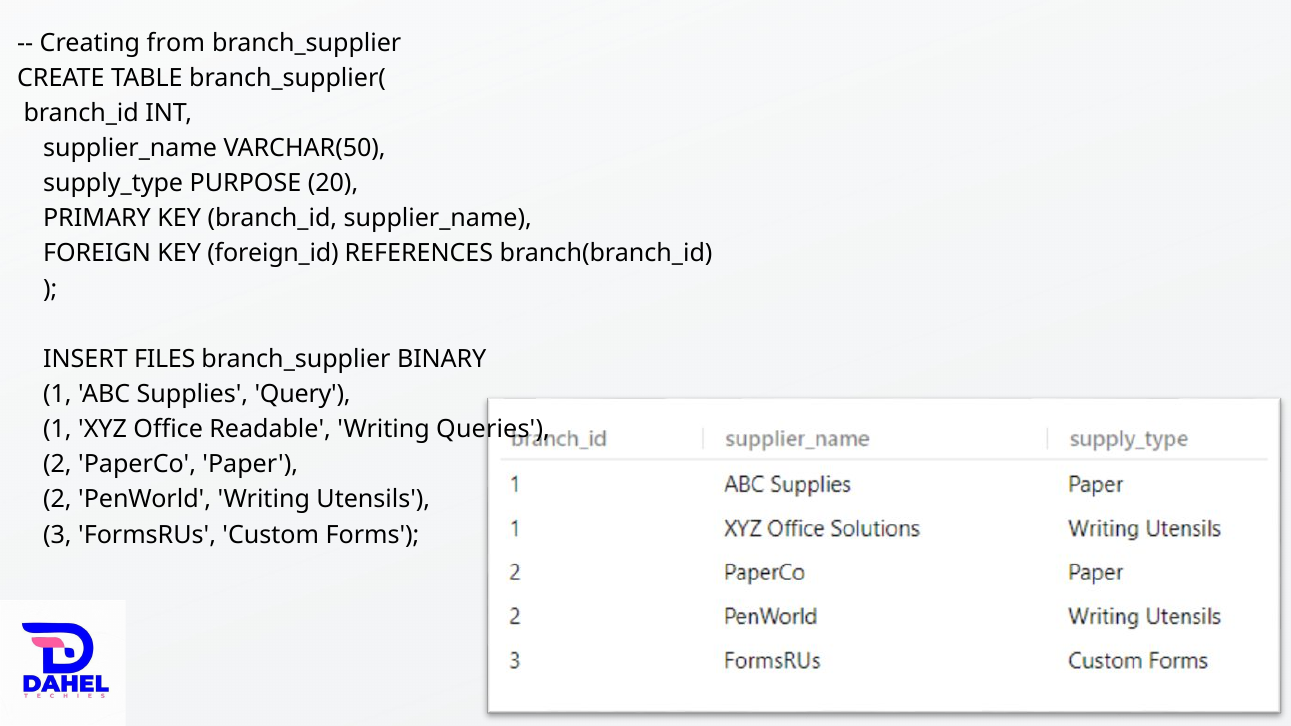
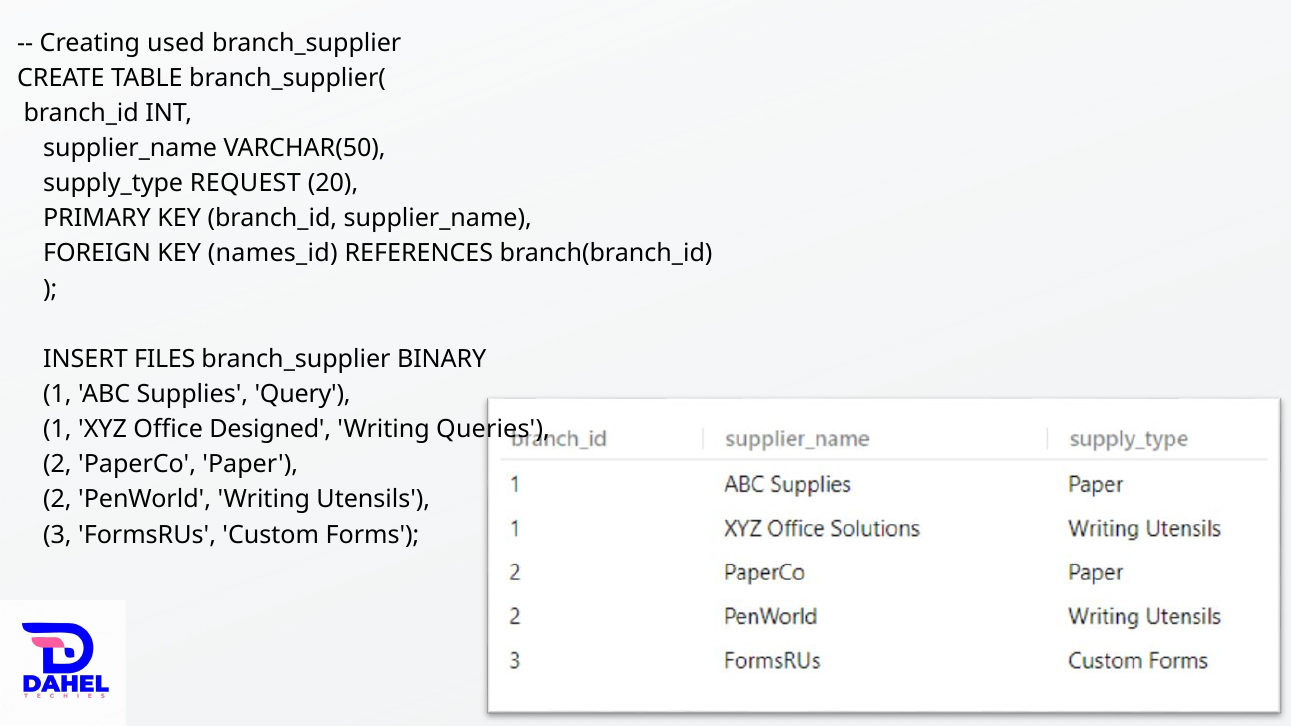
from: from -> used (176, 43)
PURPOSE: PURPOSE -> REQUEST (245, 183)
foreign_id: foreign_id -> names_id (273, 254)
Readable: Readable -> Designed (270, 430)
